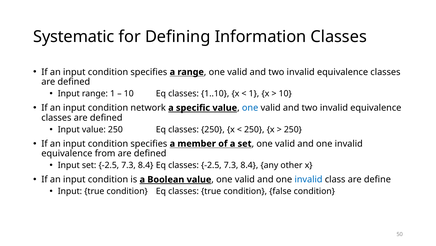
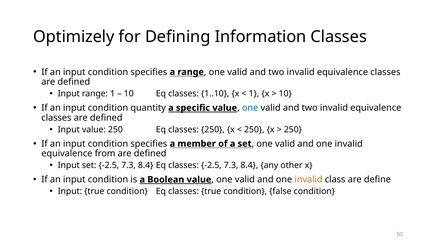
Systematic: Systematic -> Optimizely (74, 37)
network: network -> quantity (148, 108)
invalid colour: blue -> orange (309, 179)
